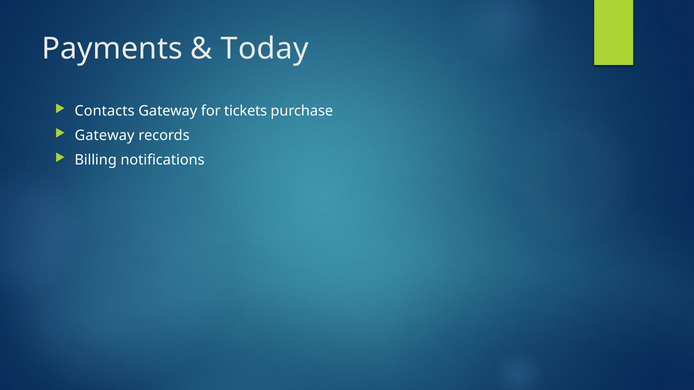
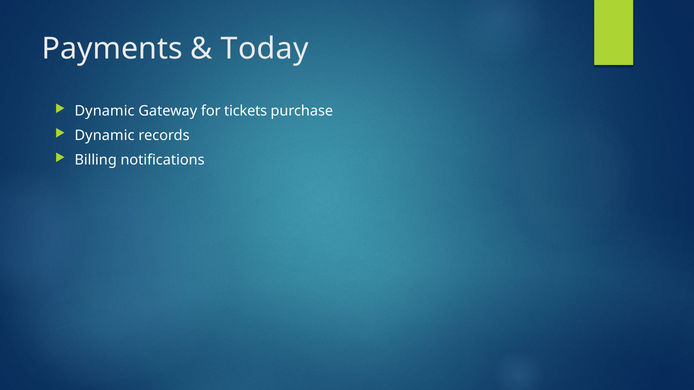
Contacts: Contacts -> Dynamic (105, 111)
Gateway: Gateway -> Dynamic (105, 136)
